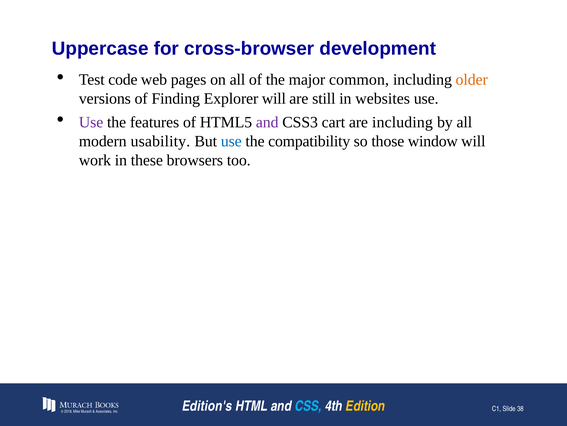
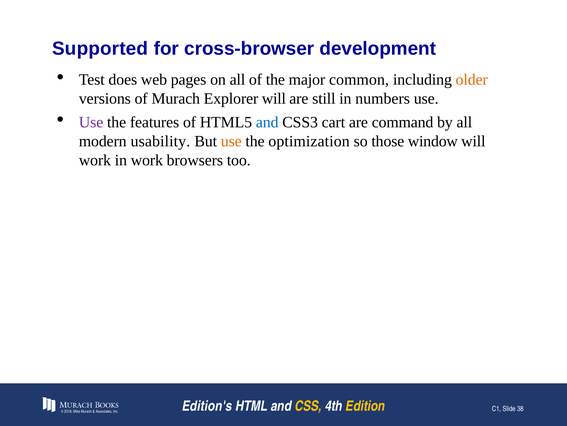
Uppercase: Uppercase -> Supported (100, 49)
code: code -> does (123, 80)
of Finding: Finding -> Murach (176, 98)
websites: websites -> numbers (383, 98)
and colour: purple -> blue (267, 122)
are including: including -> command (403, 122)
use colour: blue -> orange (231, 141)
compatibility: compatibility -> optimization (309, 141)
in these: these -> work (147, 160)
CSS colour: light blue -> yellow (308, 405)
